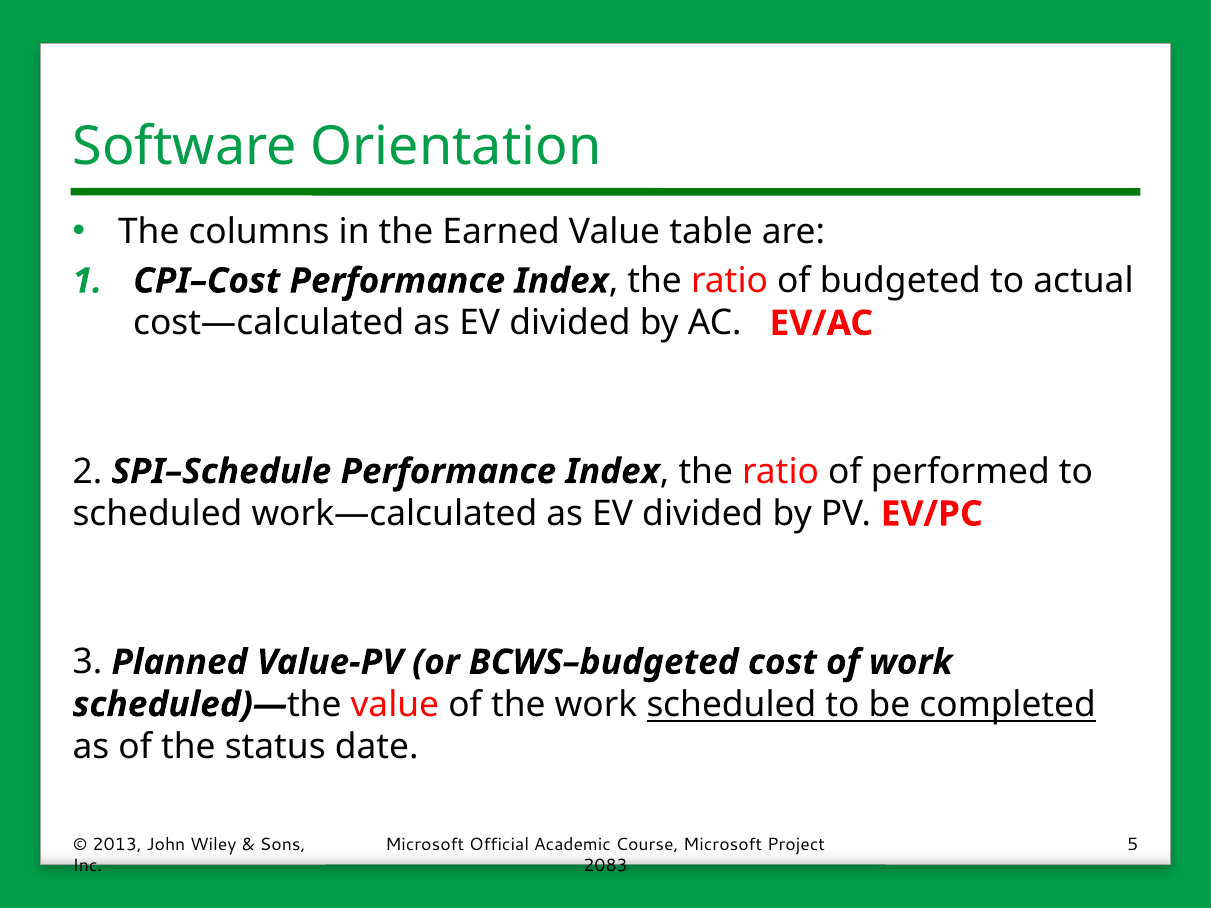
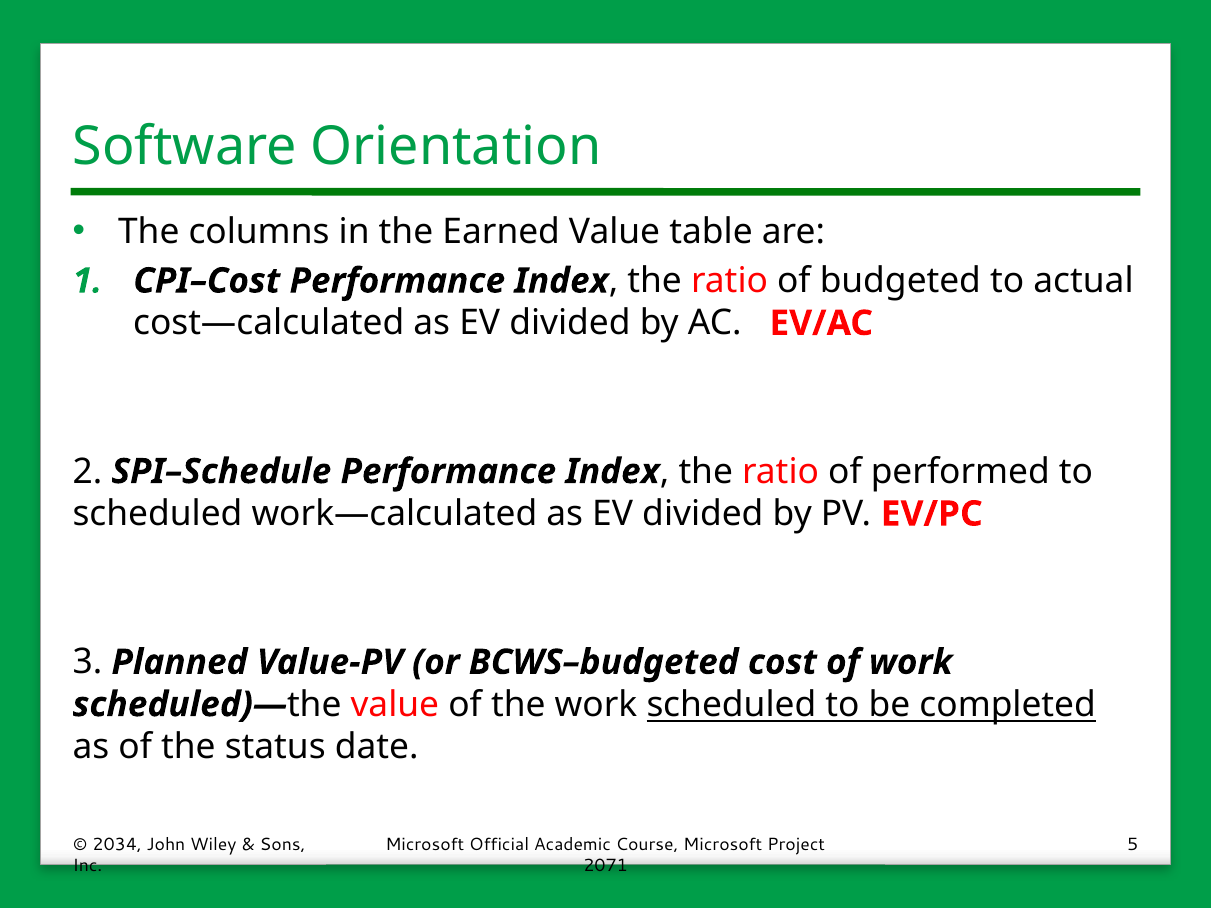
2013: 2013 -> 2034 (117, 845)
2083: 2083 -> 2071 (606, 866)
